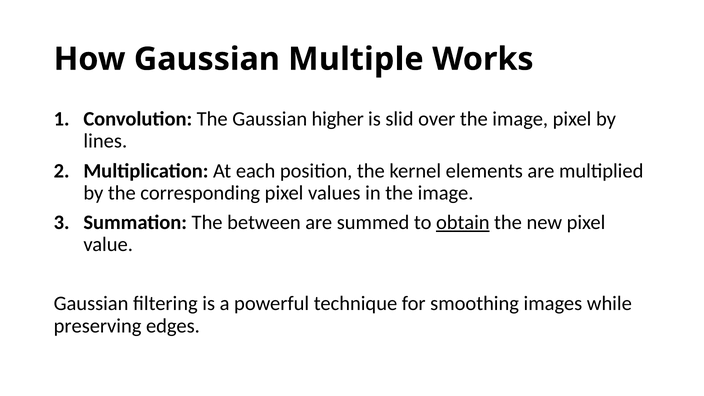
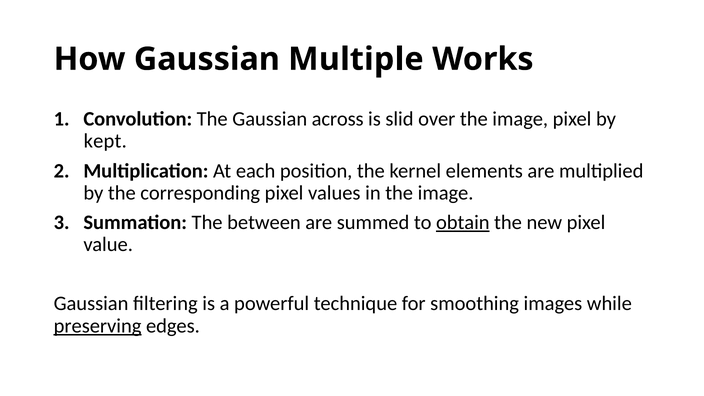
higher: higher -> across (338, 119)
lines: lines -> kept (105, 141)
preserving underline: none -> present (98, 326)
